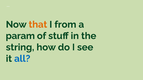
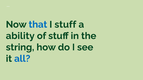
that colour: orange -> blue (38, 25)
I from: from -> stuff (65, 25)
param: param -> ability (20, 36)
